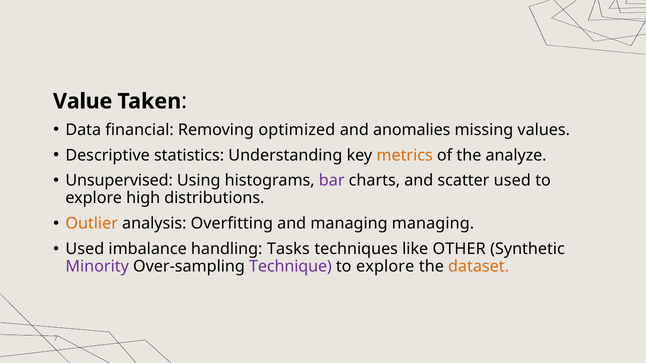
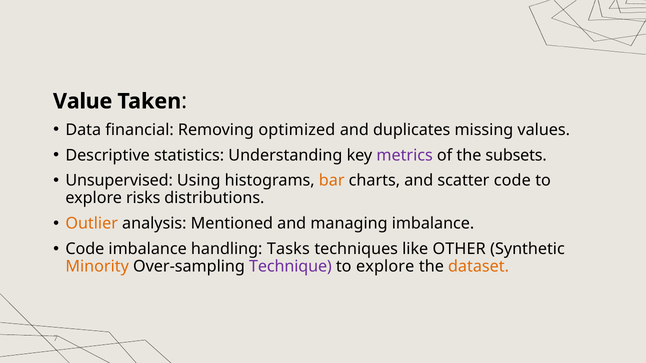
anomalies: anomalies -> duplicates (412, 130)
metrics colour: orange -> purple (405, 155)
analyze: analyze -> subsets (516, 155)
bar colour: purple -> orange (332, 181)
scatter used: used -> code (512, 181)
high: high -> risks (143, 198)
Overfitting: Overfitting -> Mentioned (232, 224)
managing managing: managing -> imbalance (433, 224)
Used: Used -> Code (85, 249)
Minority colour: purple -> orange (97, 267)
